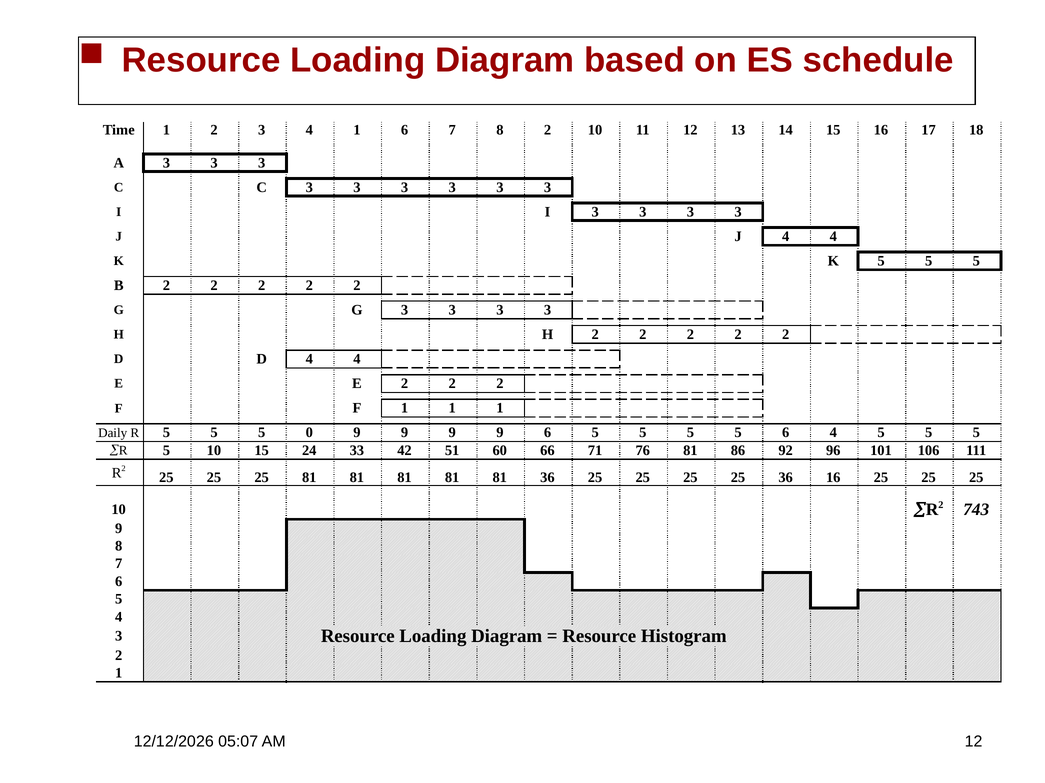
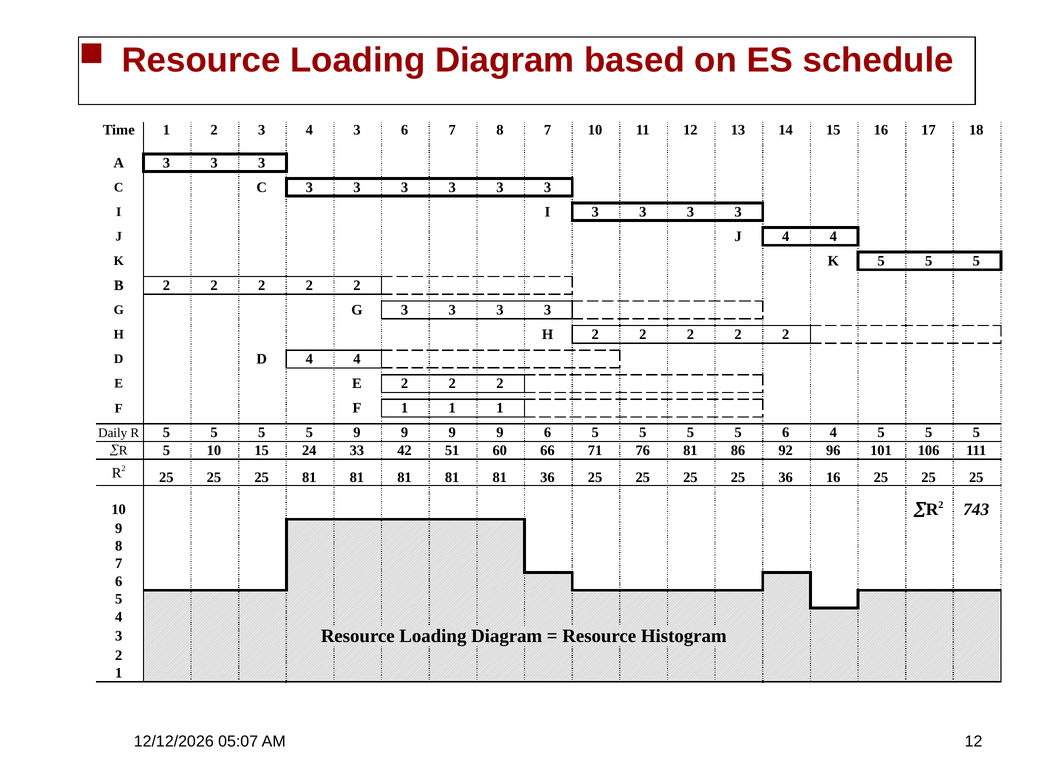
3 4 1: 1 -> 3 (357, 130)
7 8 2: 2 -> 7 (548, 130)
0: 0 -> 5 (309, 433)
